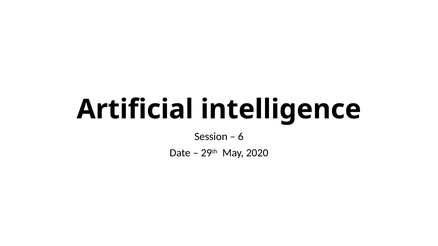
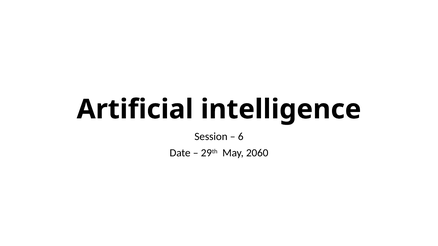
2020: 2020 -> 2060 (257, 153)
